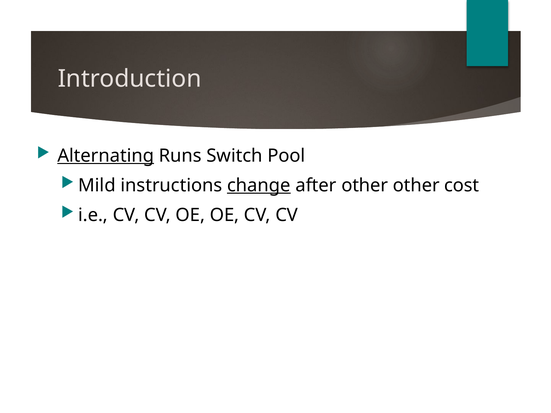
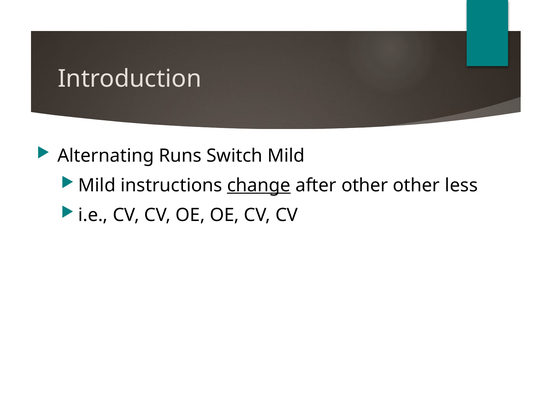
Alternating underline: present -> none (106, 156)
Switch Pool: Pool -> Mild (286, 156)
cost: cost -> less (461, 185)
